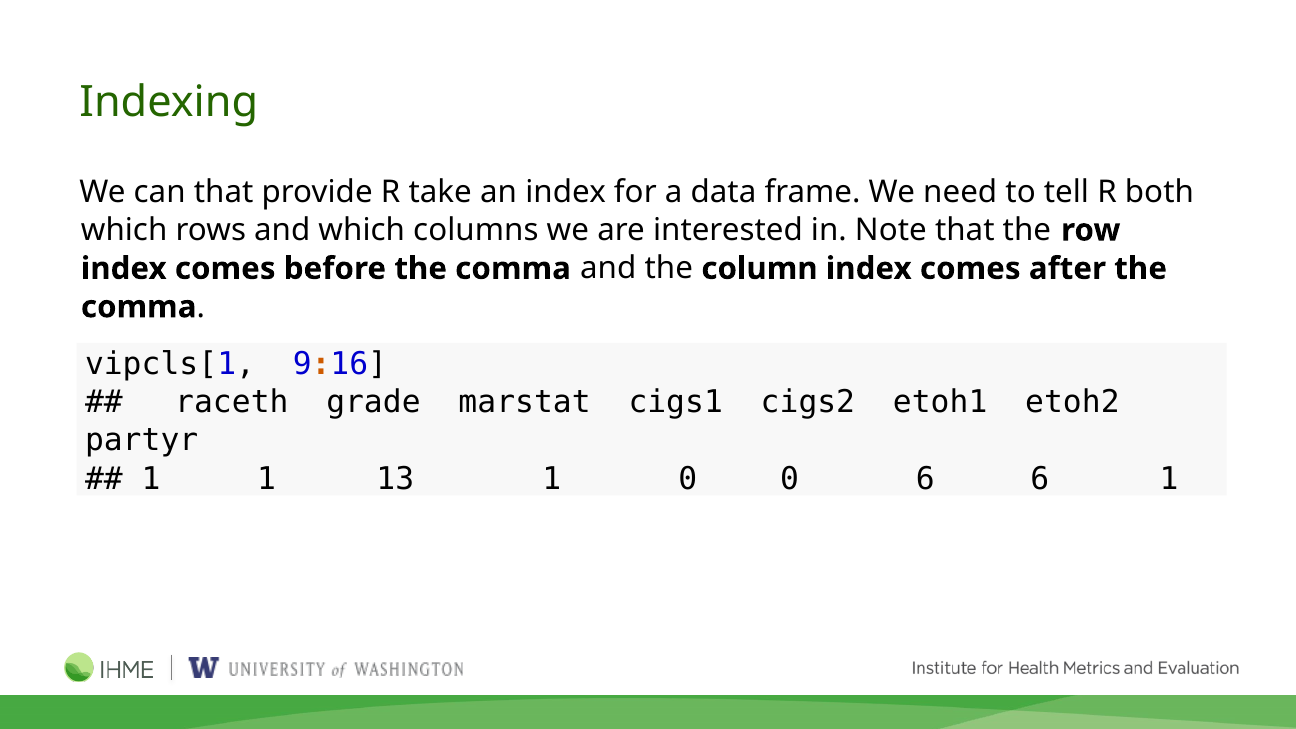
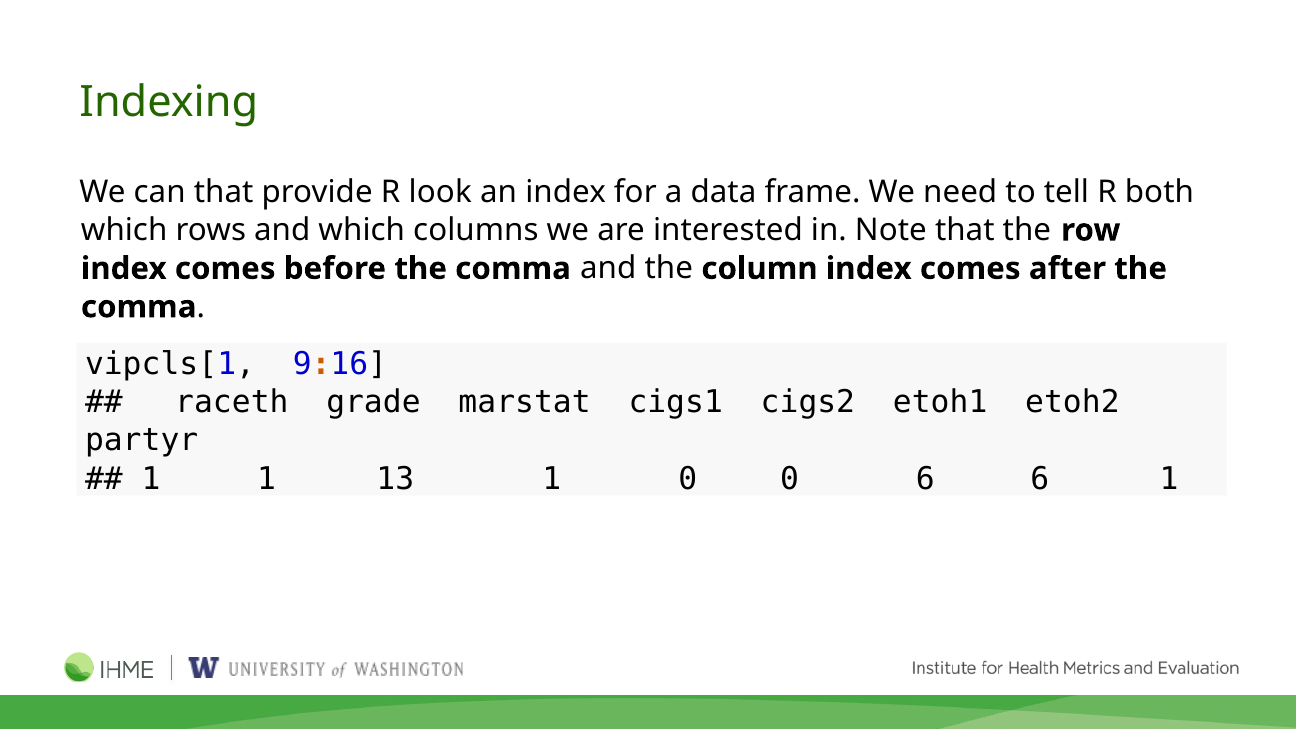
take: take -> look (440, 192)
